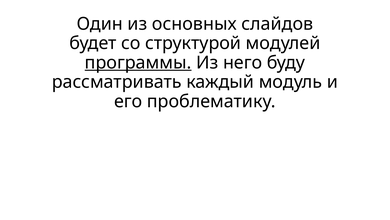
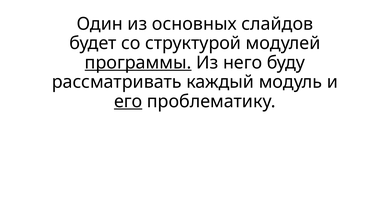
его underline: none -> present (128, 101)
